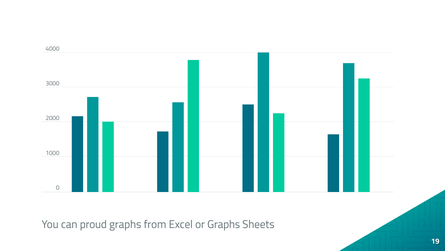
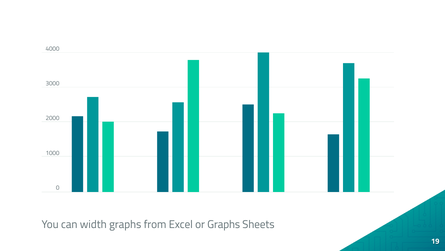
proud: proud -> width (93, 224)
